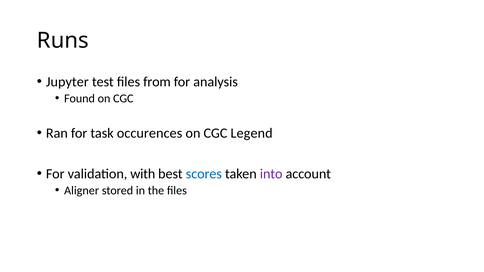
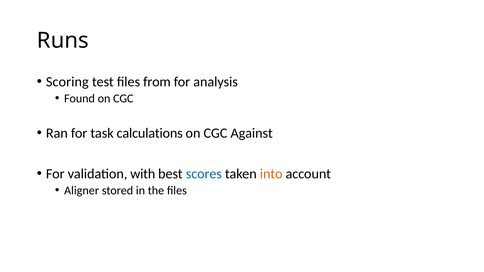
Jupyter: Jupyter -> Scoring (67, 82)
occurences: occurences -> calculations (150, 133)
Legend: Legend -> Against (252, 133)
into colour: purple -> orange (271, 174)
